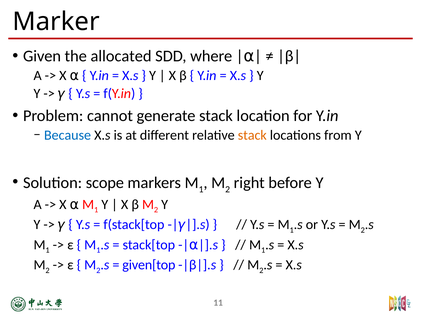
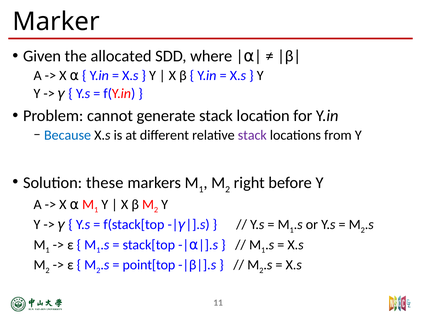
stack colour: orange -> purple (252, 135)
scope: scope -> these (105, 183)
given[top: given[top -> point[top (149, 265)
